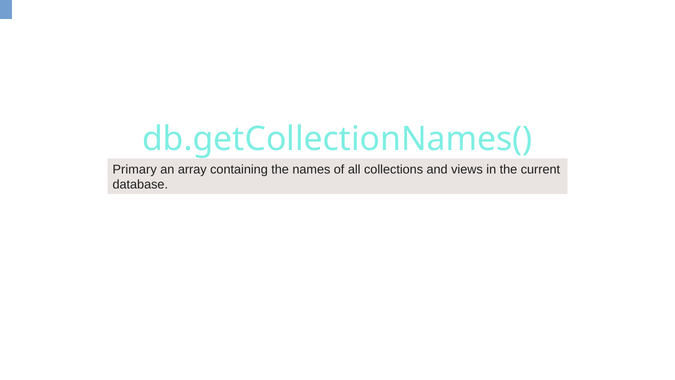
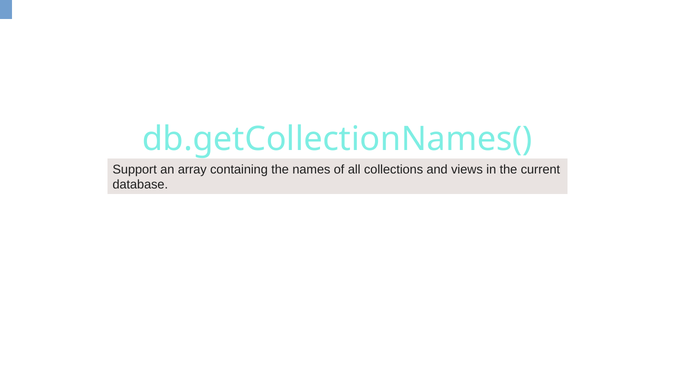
Primary: Primary -> Support (135, 169)
